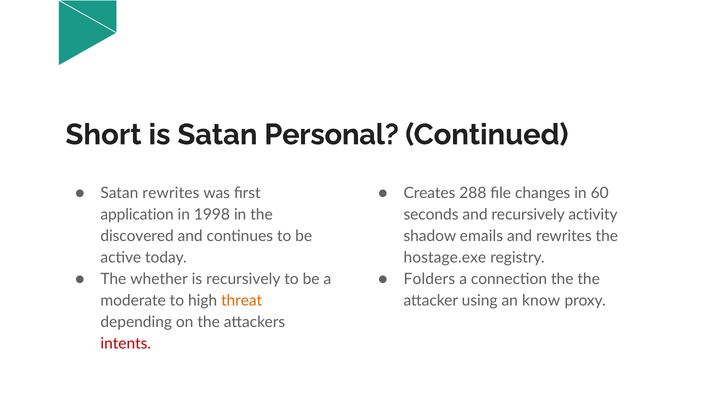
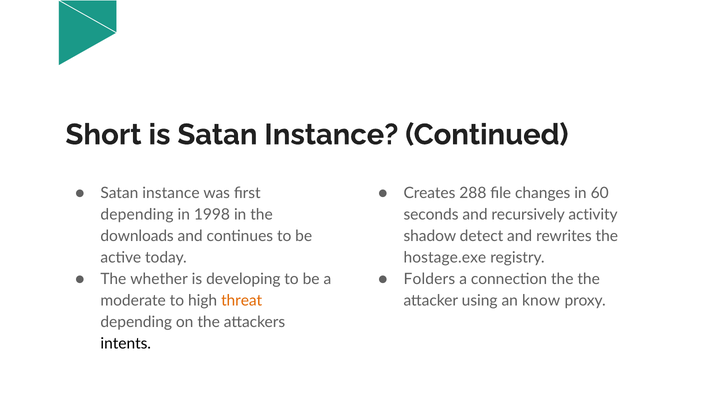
is Satan Personal: Personal -> Instance (331, 134)
rewrites: rewrites -> instance (171, 193)
application: application -> depending (137, 214)
discovered: discovered -> downloads (137, 236)
emails: emails -> detect (482, 236)
is recursively: recursively -> developing (243, 279)
intents colour: red -> black (126, 343)
